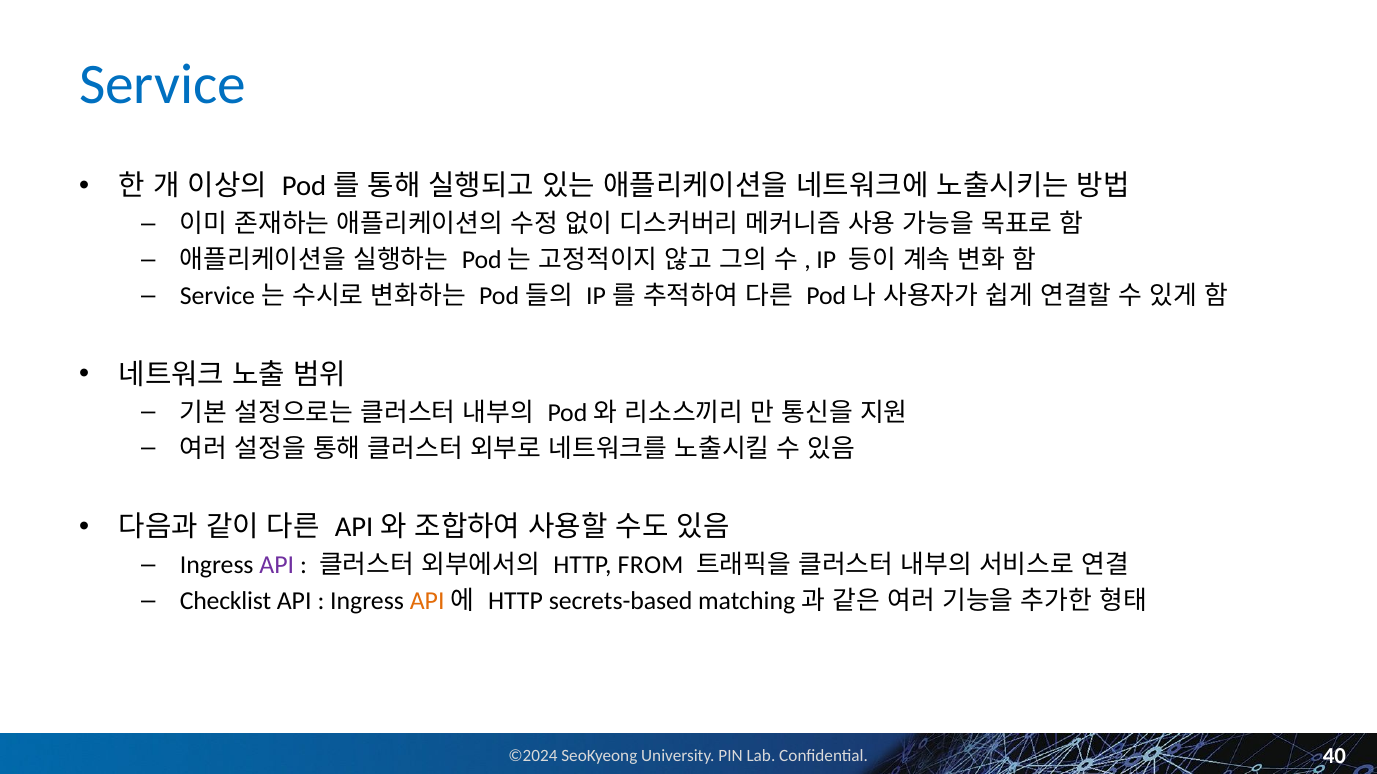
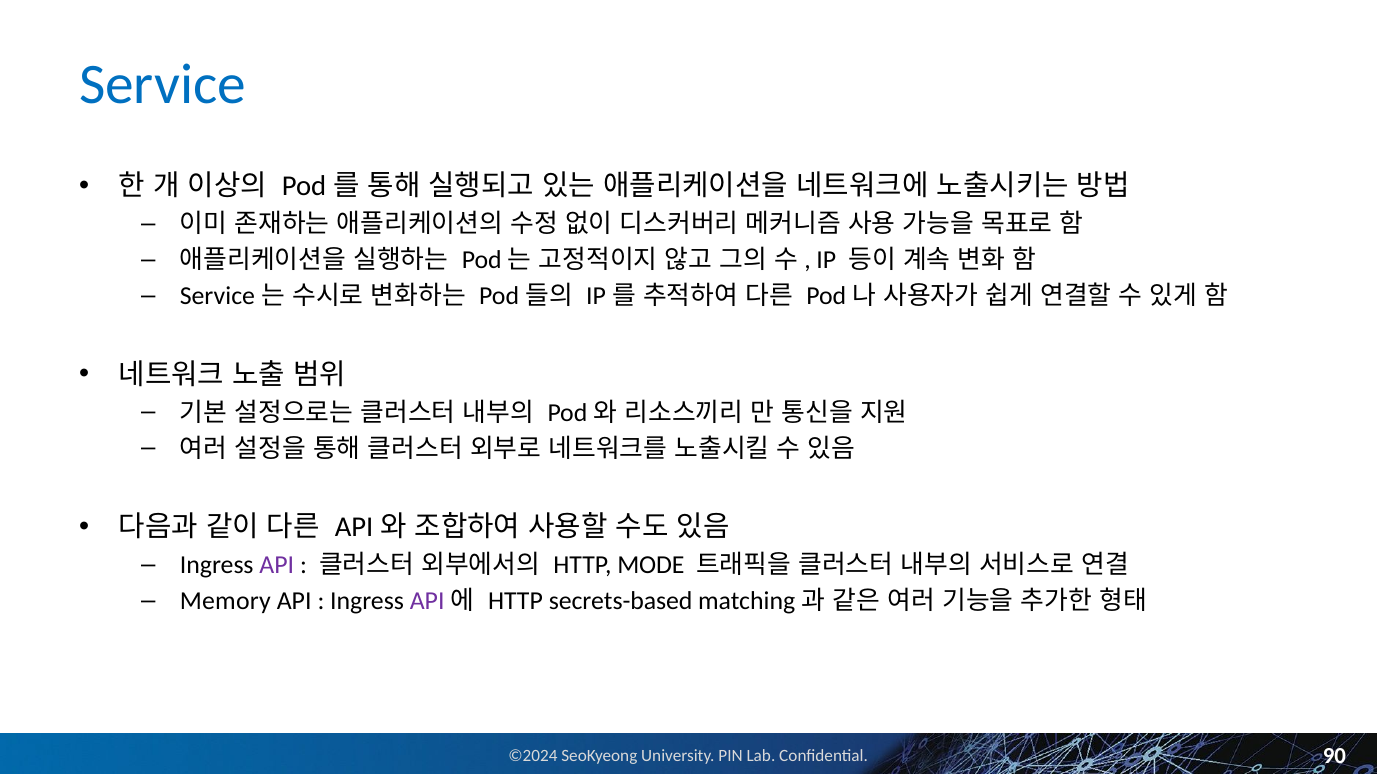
FROM: FROM -> MODE (651, 566)
Checklist: Checklist -> Memory (225, 602)
API colour: orange -> purple (427, 602)
40: 40 -> 90 (1334, 757)
